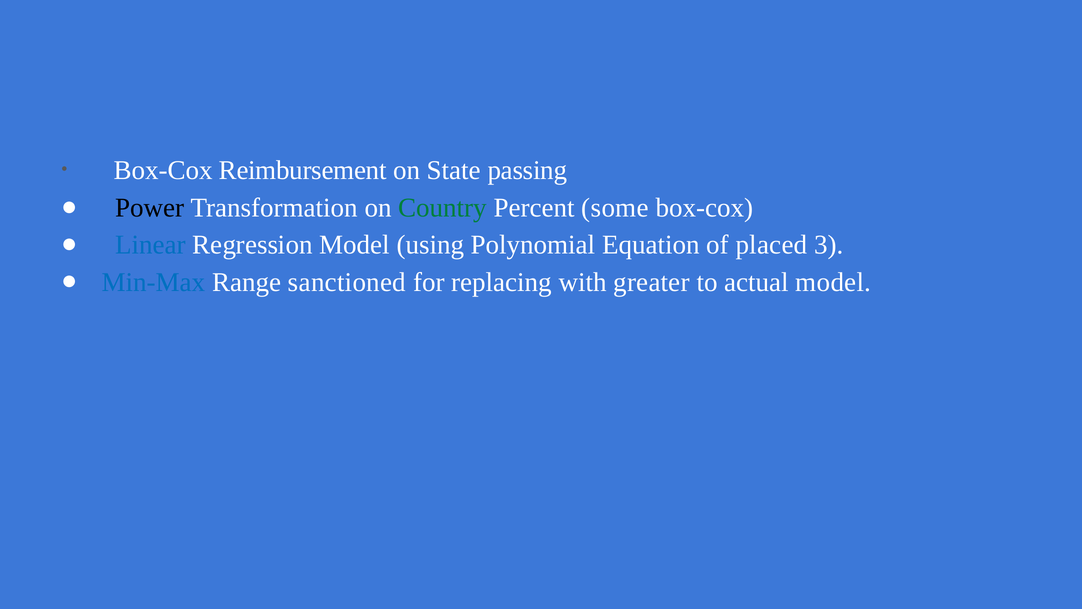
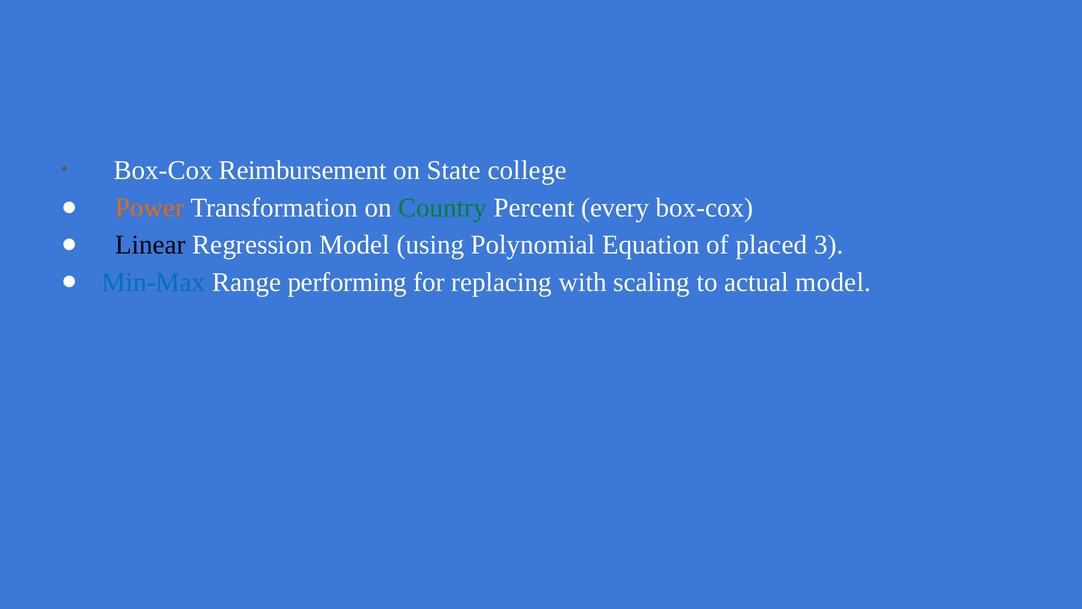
passing: passing -> college (527, 170)
Power colour: black -> orange (150, 207)
some: some -> every (615, 207)
Linear colour: blue -> black (151, 245)
sanctioned: sanctioned -> performing (347, 282)
greater: greater -> scaling (652, 282)
